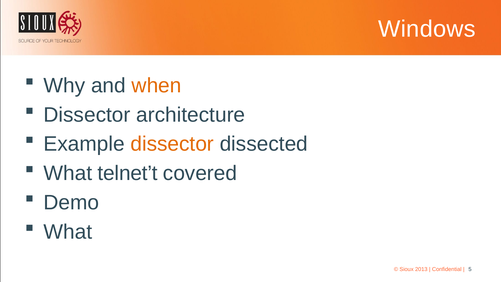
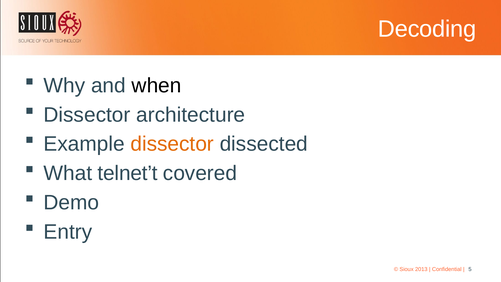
Windows: Windows -> Decoding (427, 29)
when colour: orange -> black (157, 86)
What: What -> Entry (68, 232)
